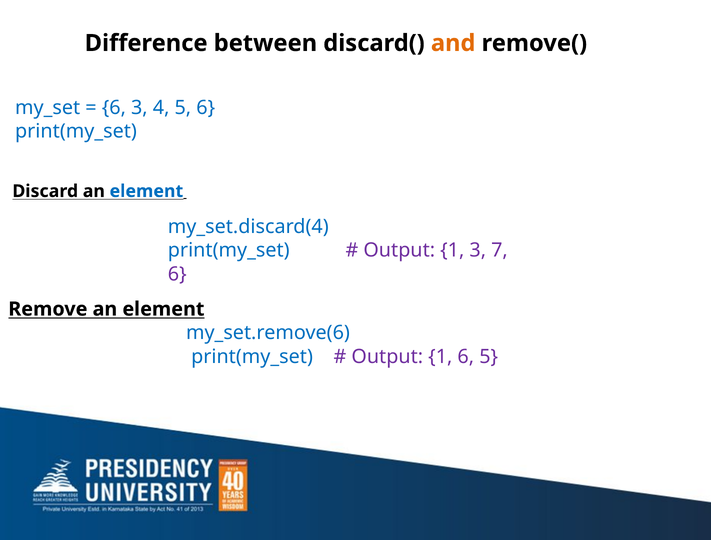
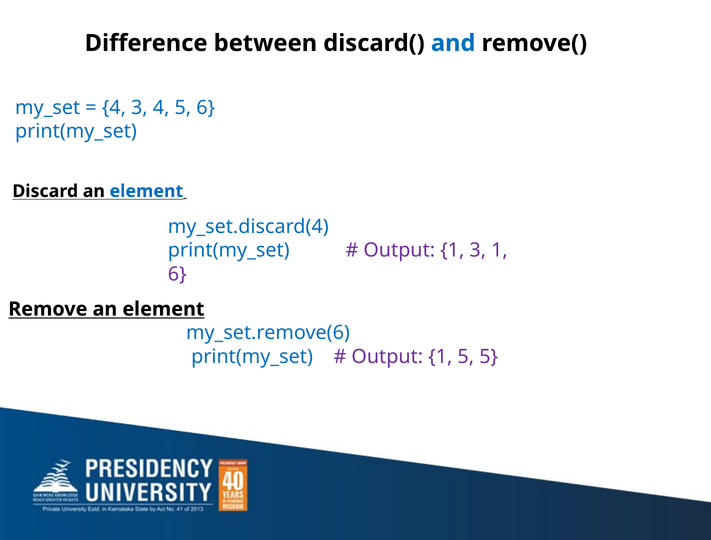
and colour: orange -> blue (453, 43)
6: 6 -> 4 (114, 108)
3 7: 7 -> 1 (499, 251)
1 6: 6 -> 5 (466, 357)
